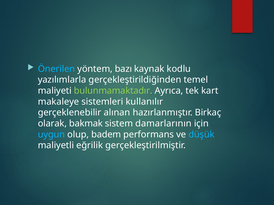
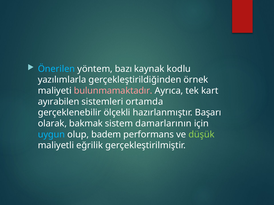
temel: temel -> örnek (196, 80)
bulunmamaktadır colour: light green -> pink (113, 91)
makaleye: makaleye -> ayırabilen (59, 102)
kullanılır: kullanılır -> ortamda (144, 102)
alınan: alınan -> ölçekli (117, 113)
Birkaç: Birkaç -> Başarı (208, 113)
düşük colour: light blue -> light green (202, 135)
